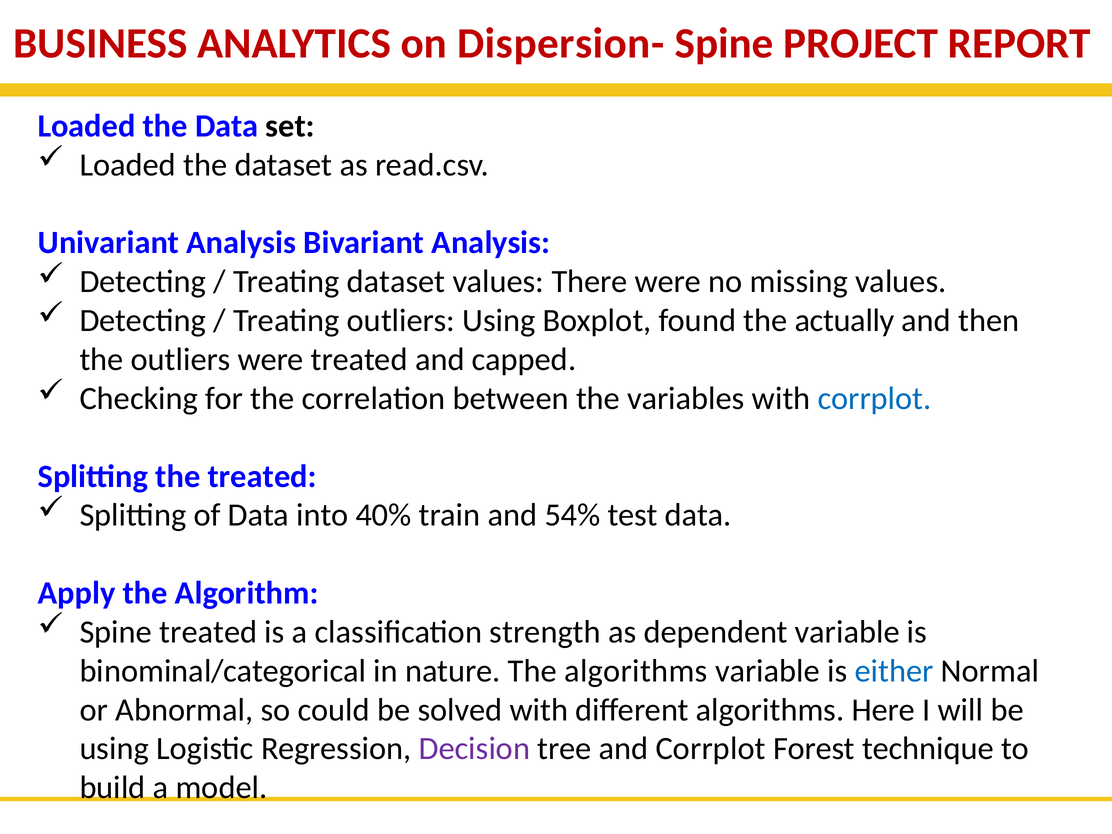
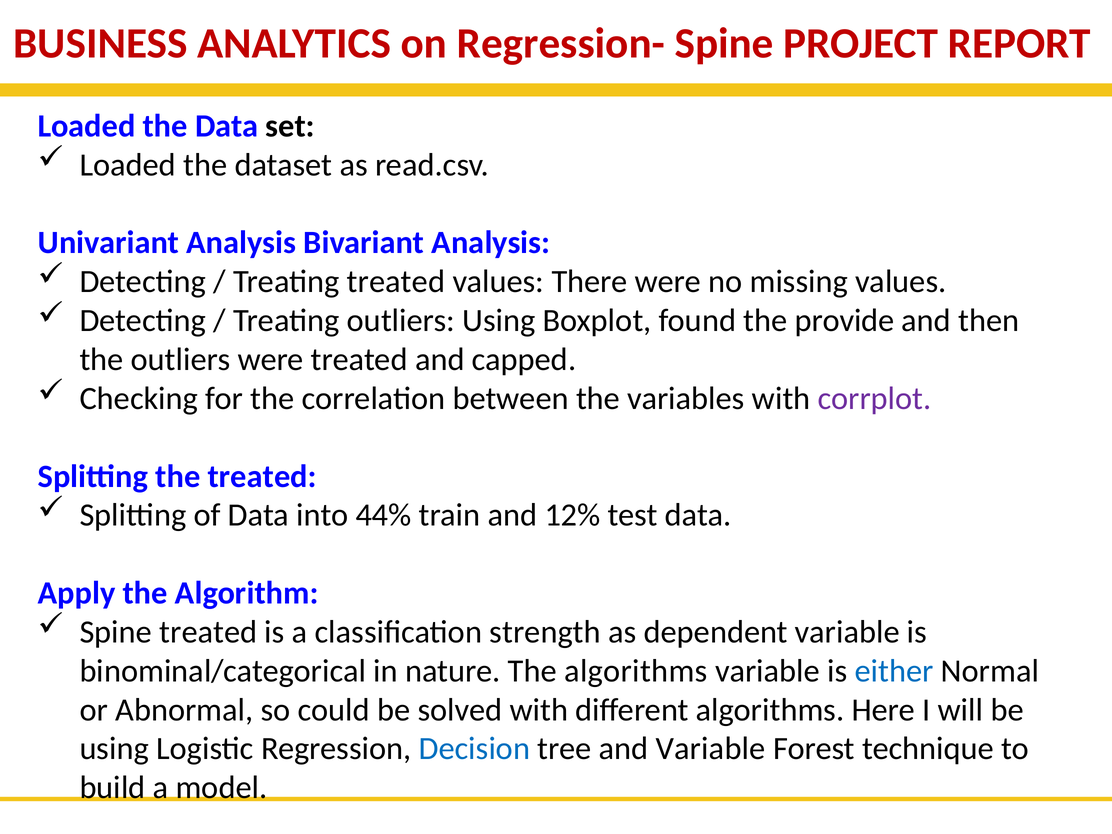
Dispersion-: Dispersion- -> Regression- (561, 44)
Treating dataset: dataset -> treated (396, 282)
actually: actually -> provide (844, 321)
corrplot colour: blue -> purple (875, 398)
40%: 40% -> 44% (384, 515)
54%: 54% -> 12% (572, 515)
Decision colour: purple -> blue (474, 749)
and Corrplot: Corrplot -> Variable (711, 749)
